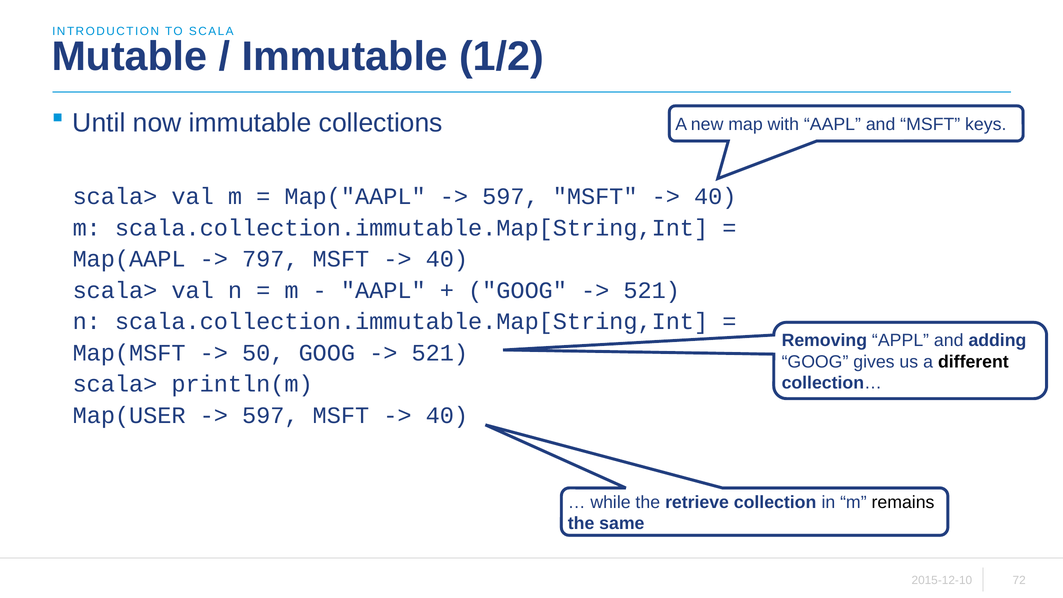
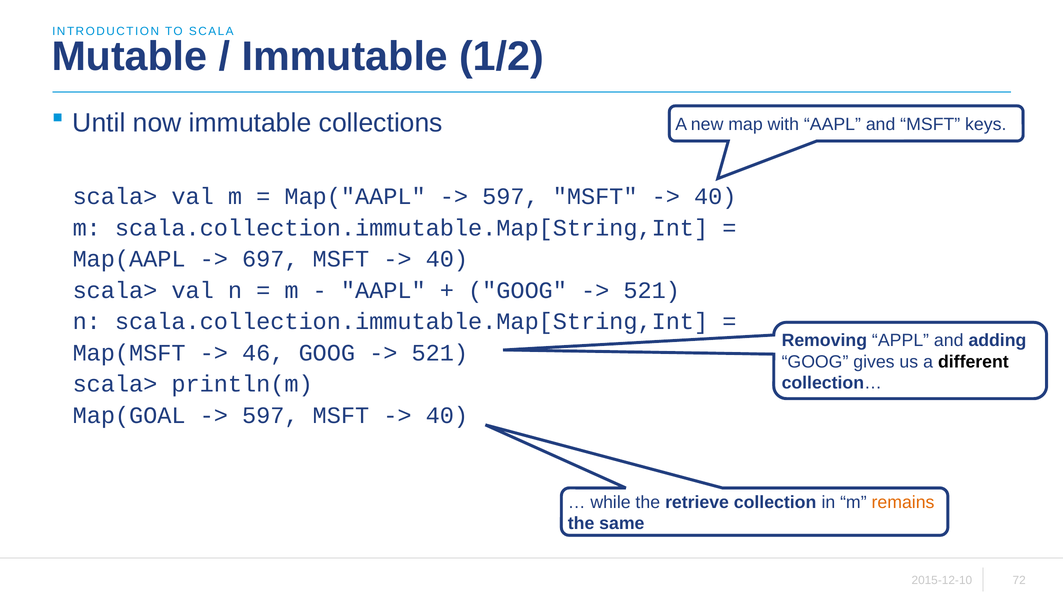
797: 797 -> 697 (270, 259)
50: 50 -> 46 (263, 353)
Map(USER: Map(USER -> Map(GOAL (129, 415)
remains colour: black -> orange (903, 502)
